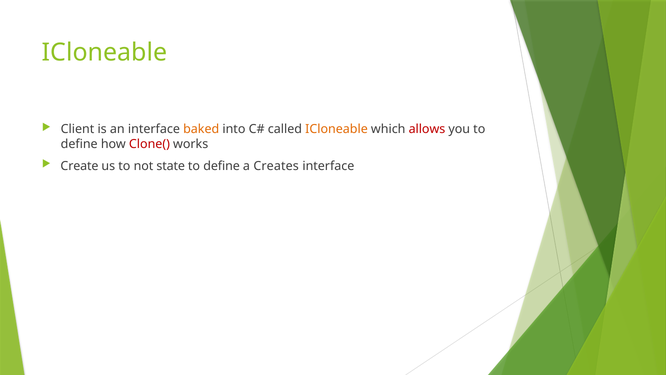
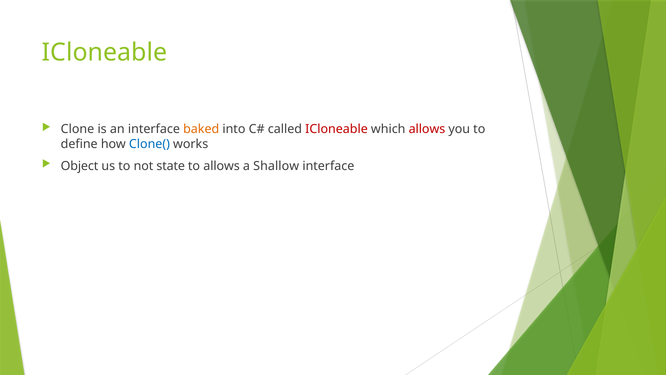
Client: Client -> Clone (78, 129)
ICloneable colour: orange -> red (337, 129)
Clone( colour: red -> blue (149, 144)
Create: Create -> Object (80, 166)
define: define -> allows (222, 166)
Creates: Creates -> Shallow (276, 166)
